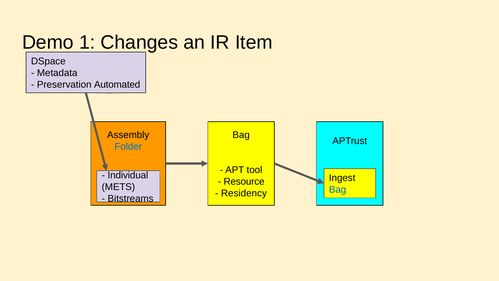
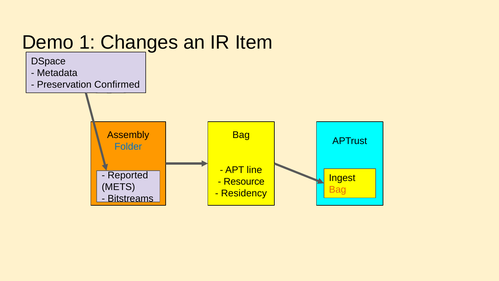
Automated: Automated -> Confirmed (117, 85)
tool: tool -> line (254, 170)
Individual: Individual -> Reported (128, 175)
Bag colour: blue -> orange (338, 190)
